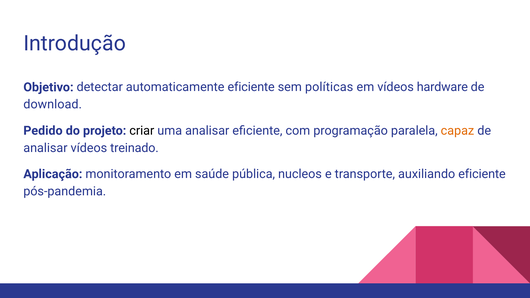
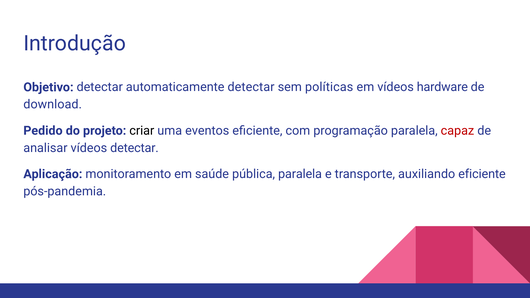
automaticamente eficiente: eficiente -> detectar (251, 87)
uma analisar: analisar -> eventos (207, 131)
capaz colour: orange -> red (457, 131)
vídeos treinado: treinado -> detectar (134, 148)
pública nucleos: nucleos -> paralela (300, 174)
